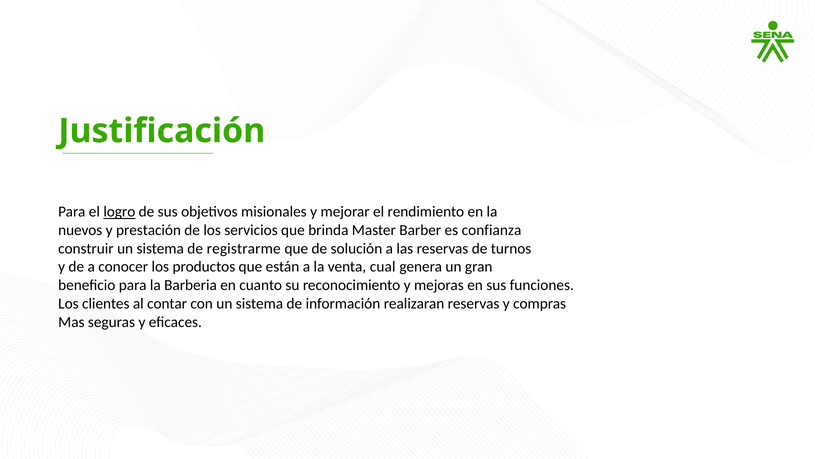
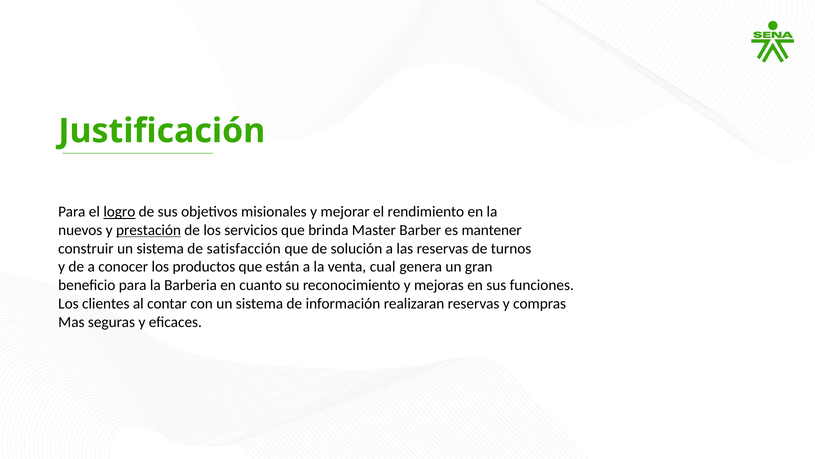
prestación underline: none -> present (148, 230)
confianza: confianza -> mantener (492, 230)
registrarme: registrarme -> satisfacción (244, 248)
